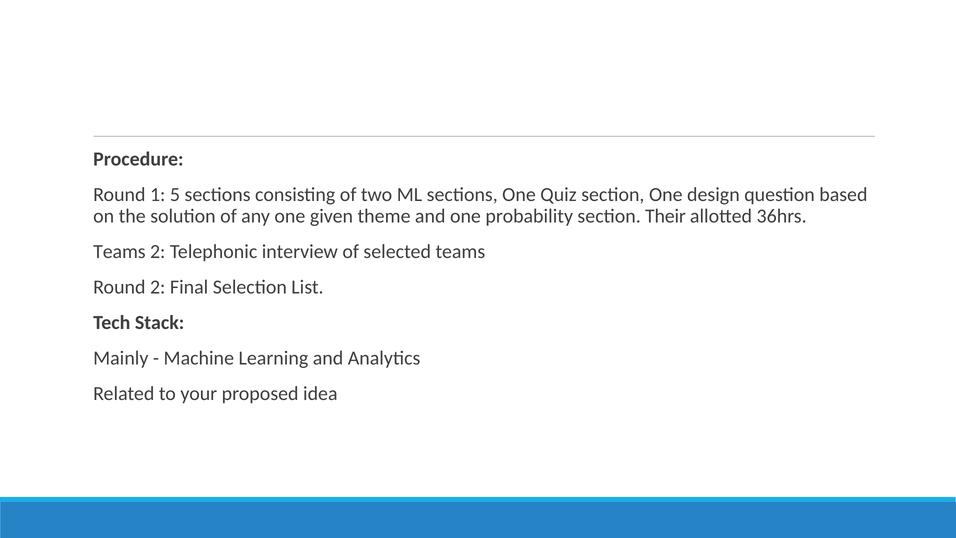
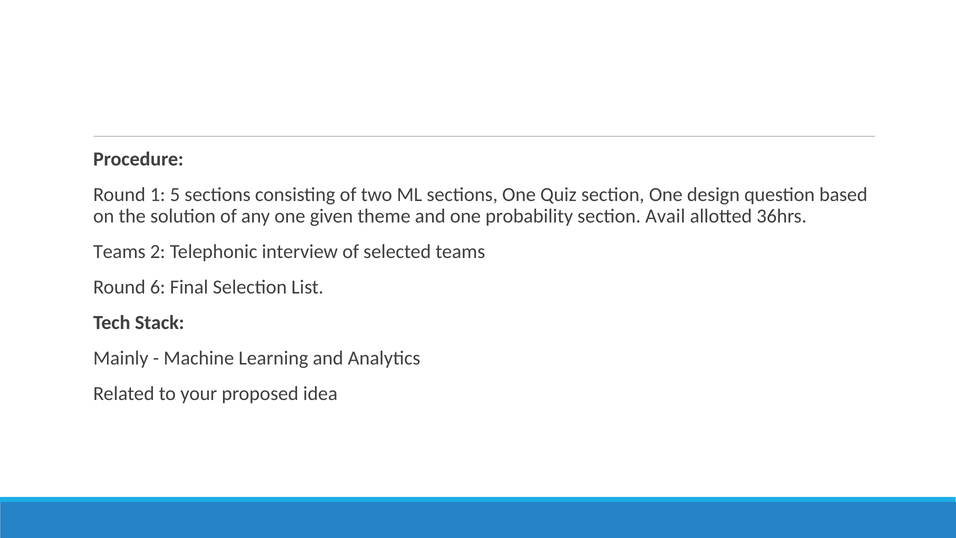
Their: Their -> Avail (665, 216)
Round 2: 2 -> 6 (158, 287)
